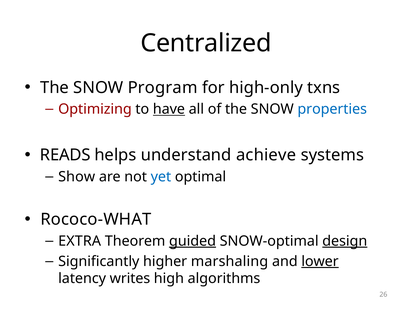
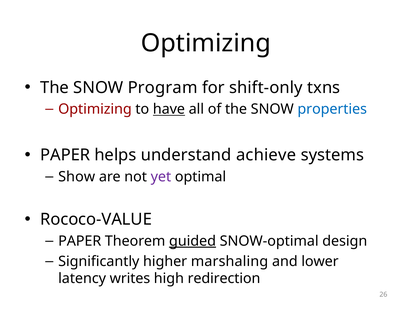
Centralized: Centralized -> Optimizing (206, 43)
high-only: high-only -> shift-only (266, 88)
READS: READS -> PAPER (65, 155)
yet colour: blue -> purple (161, 177)
Rococo-WHAT: Rococo-WHAT -> Rococo-VALUE (96, 219)
EXTRA: EXTRA -> PAPER (80, 241)
design underline: present -> none (345, 241)
lower underline: present -> none (320, 261)
algorithms: algorithms -> redirection (224, 279)
